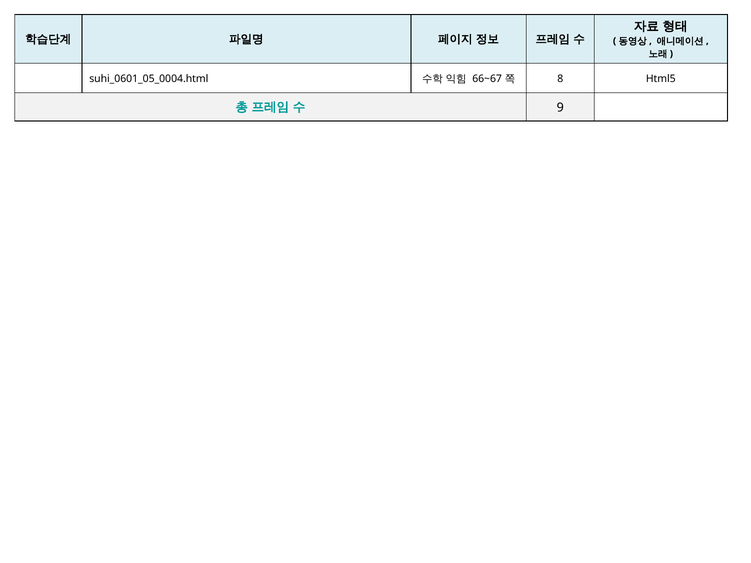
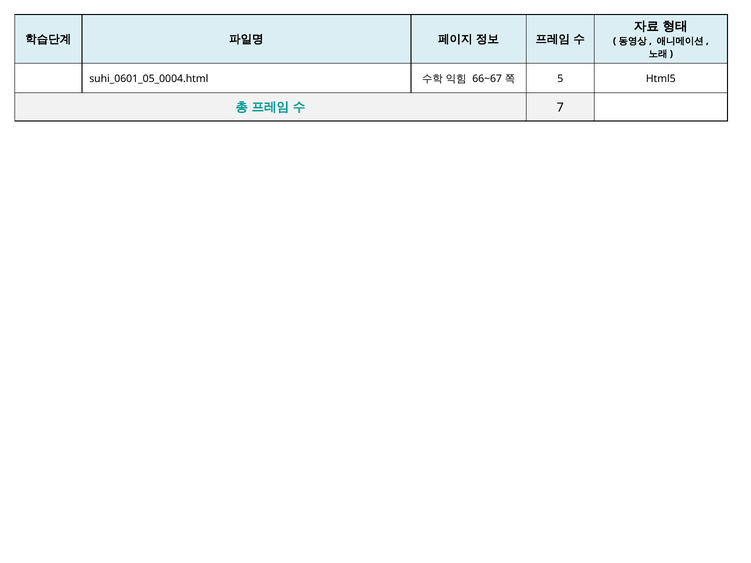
8: 8 -> 5 (560, 79)
9: 9 -> 7 (560, 108)
